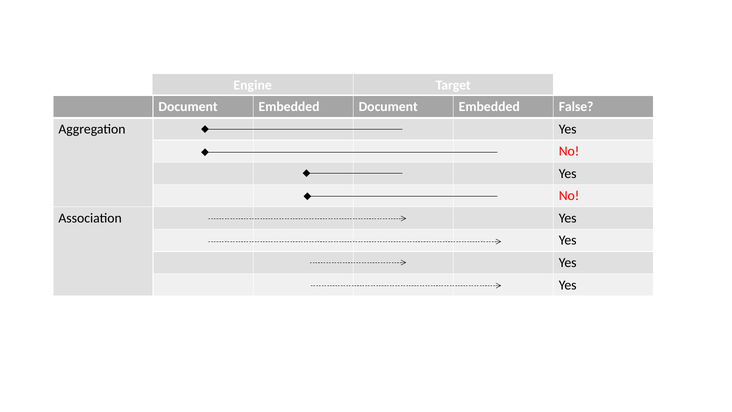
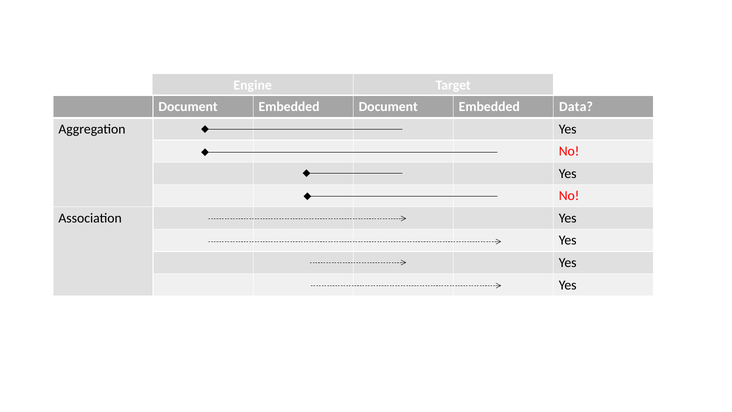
False: False -> Data (576, 107)
